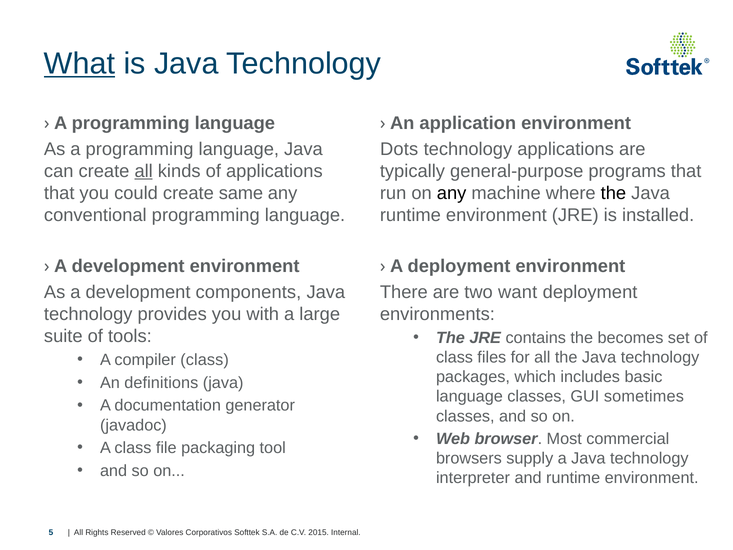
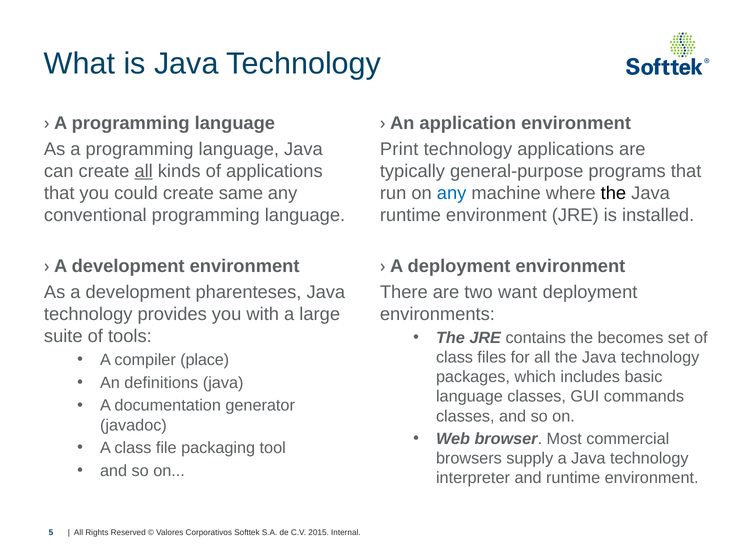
What underline: present -> none (80, 64)
Dots: Dots -> Print (399, 149)
any colour: black -> blue (452, 193)
components: components -> pharenteses (248, 292)
compiler class: class -> place (205, 360)
sometimes: sometimes -> commands (644, 396)
